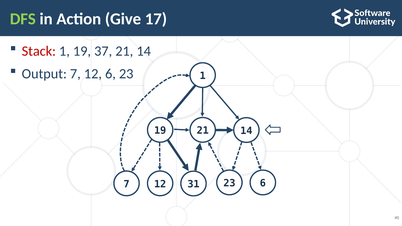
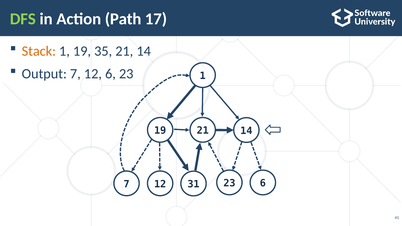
Give: Give -> Path (123, 19)
Stack colour: red -> orange (39, 51)
37: 37 -> 35 (103, 51)
